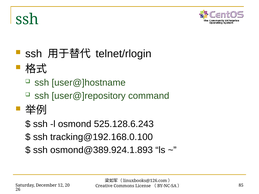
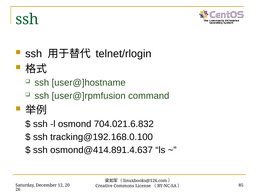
user@]repository: user@]repository -> user@]rpmfusion (89, 96)
525.128.6.243: 525.128.6.243 -> 704.021.6.832 (124, 124)
osmond@389.924.1.893: osmond@389.924.1.893 -> osmond@414.891.4.637 (102, 150)
